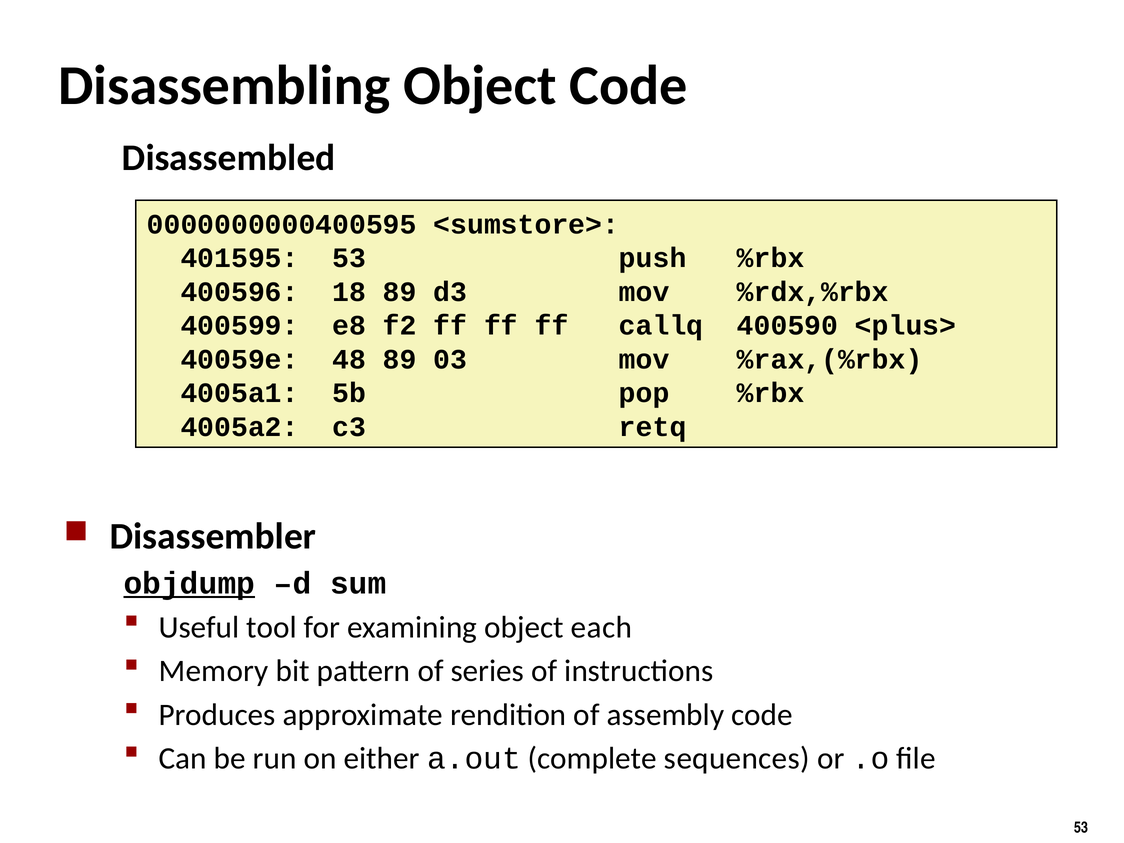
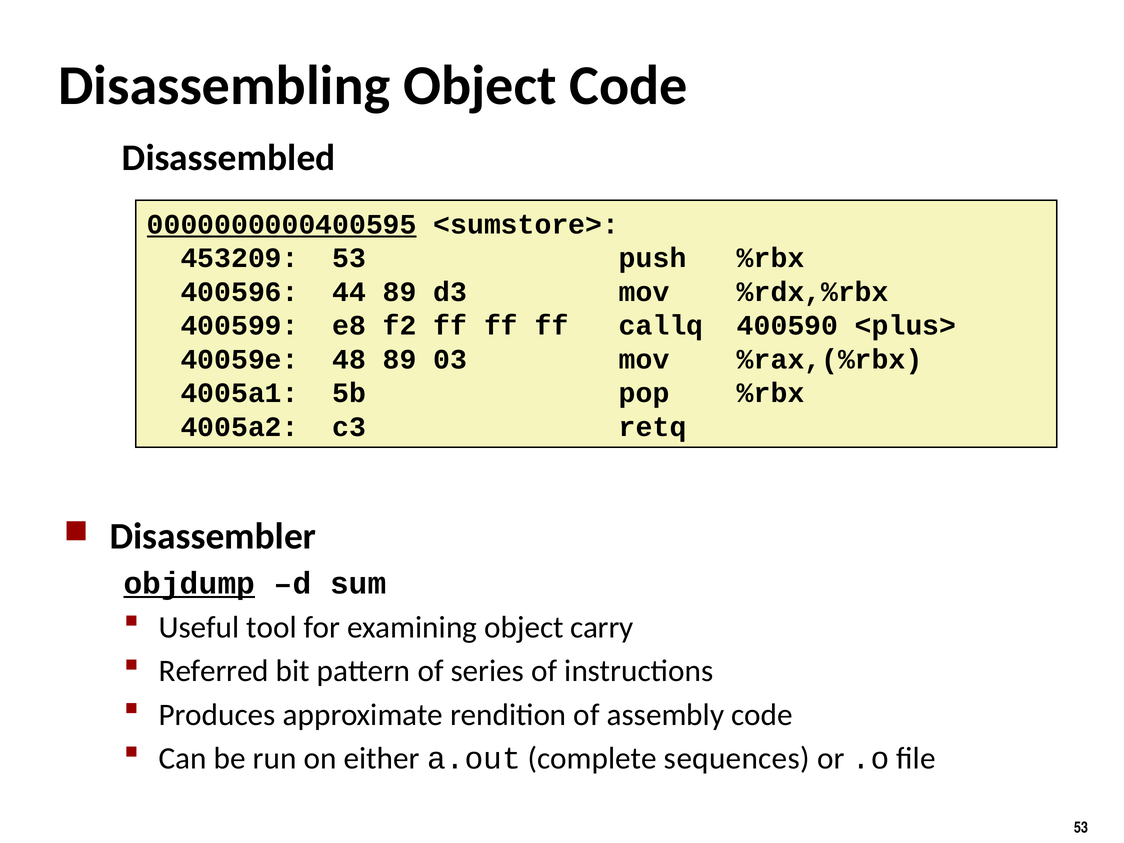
0000000000400595 underline: none -> present (282, 224)
401595: 401595 -> 453209 (240, 258)
18: 18 -> 44 (349, 292)
each: each -> carry (602, 627)
Memory: Memory -> Referred (214, 671)
